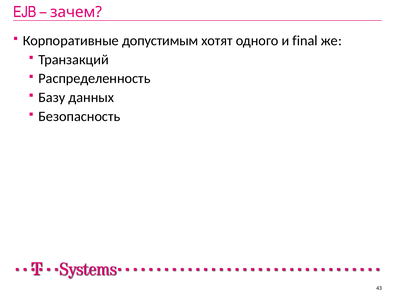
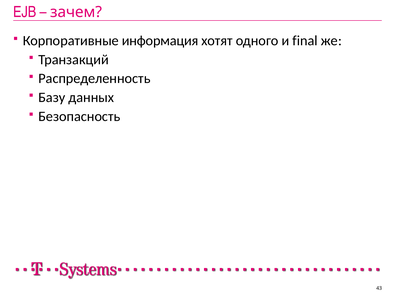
допустимым: допустимым -> информация (160, 41)
